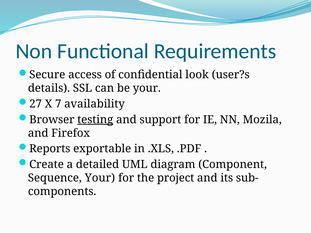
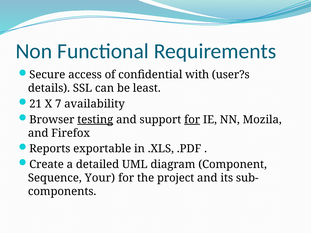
look: look -> with (197, 75)
be your: your -> least (147, 88)
27: 27 -> 21 (36, 104)
for underline: none -> present (192, 120)
